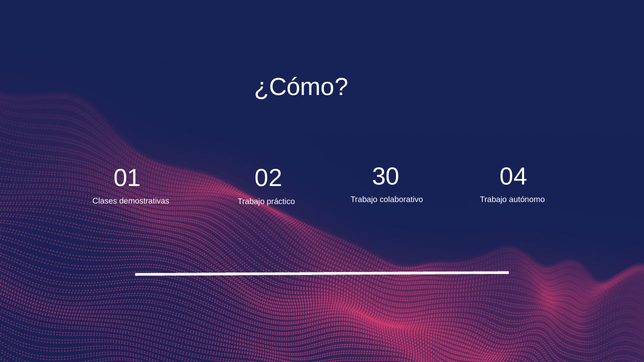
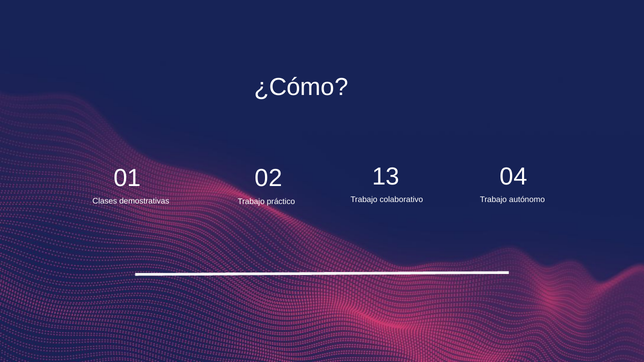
30: 30 -> 13 (386, 177)
